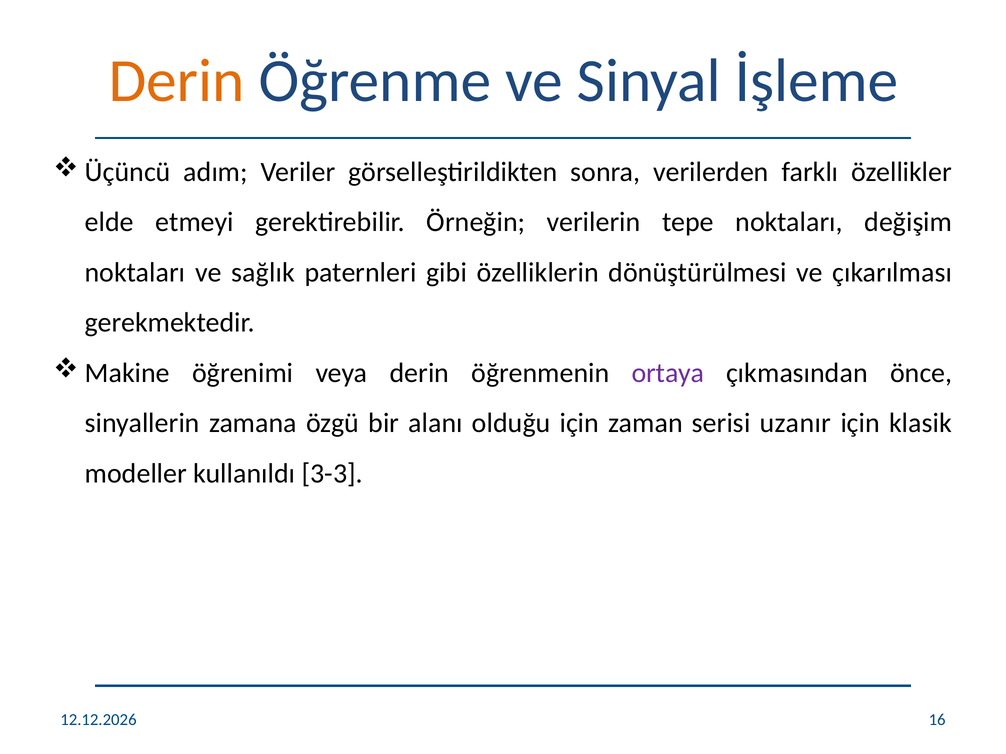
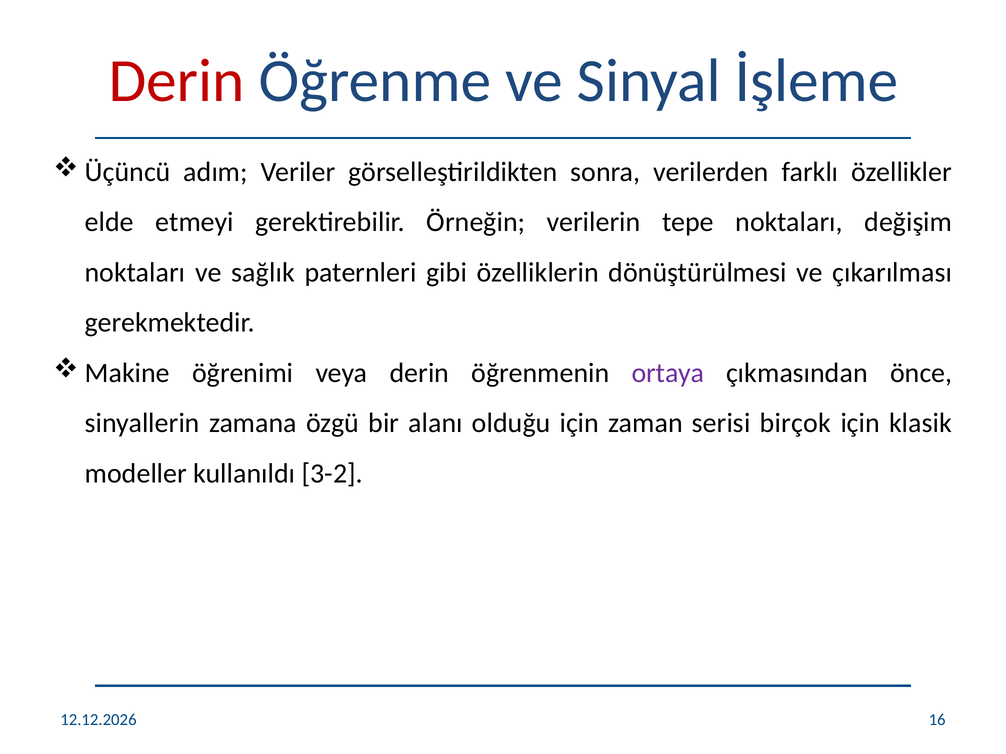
Derin colour: orange -> red (177, 81)
uzanır: uzanır -> birçok (795, 424)
3-3: 3-3 -> 3-2 (332, 474)
